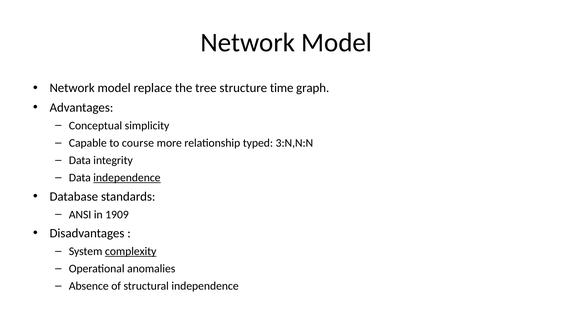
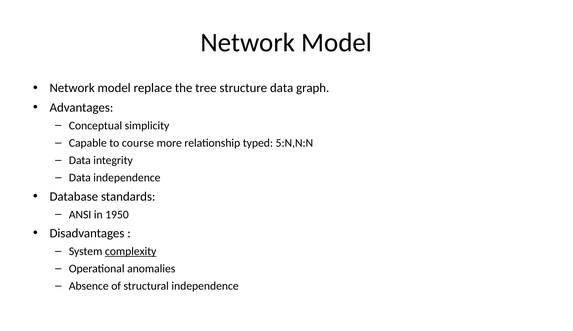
structure time: time -> data (282, 88)
3:N,N:N: 3:N,N:N -> 5:N,N:N (294, 143)
independence underline: present -> none (127, 178)
1909: 1909 -> 1950 (117, 214)
